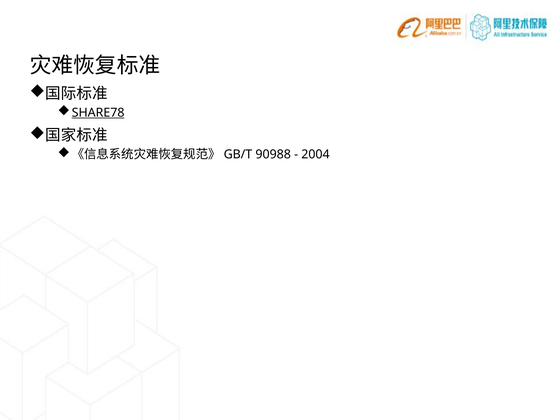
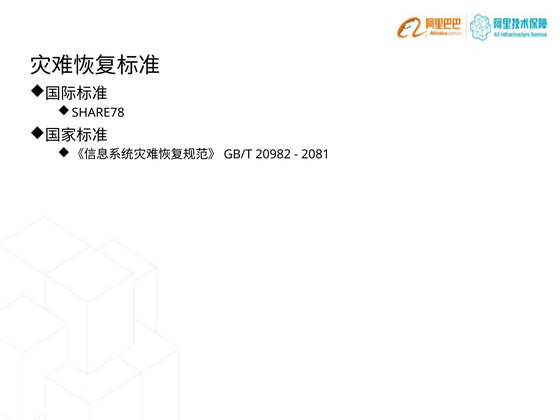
SHARE78 underline: present -> none (98, 113)
90988: 90988 -> 20982 (273, 155)
2004: 2004 -> 2081 (315, 155)
